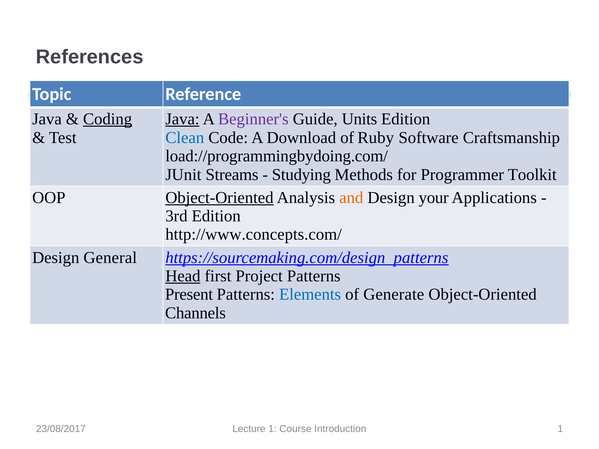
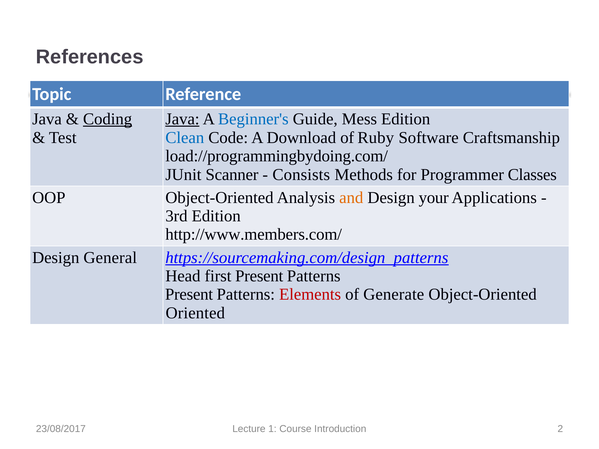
Beginner's colour: purple -> blue (253, 119)
Units: Units -> Mess (359, 119)
Streams: Streams -> Scanner (232, 175)
Studying: Studying -> Consists (301, 175)
Toolkit: Toolkit -> Classes (532, 175)
Object-Oriented underline: present -> none (219, 198)
http://www.concepts.com/: http://www.concepts.com/ -> http://www.members.com/ (254, 235)
Head underline: present -> none (183, 276)
first Project: Project -> Present (259, 276)
Elements colour: blue -> red (310, 295)
Channels: Channels -> Oriented (195, 313)
Introduction 1: 1 -> 2 (560, 429)
